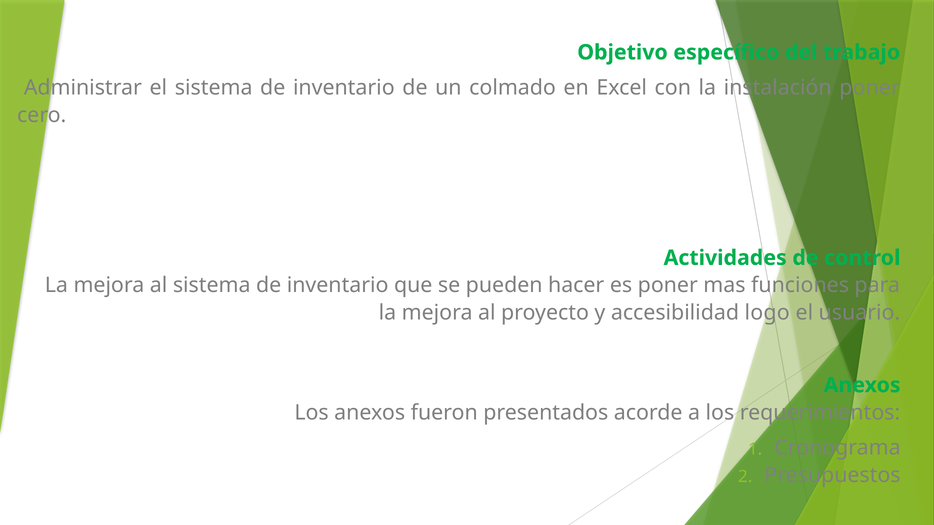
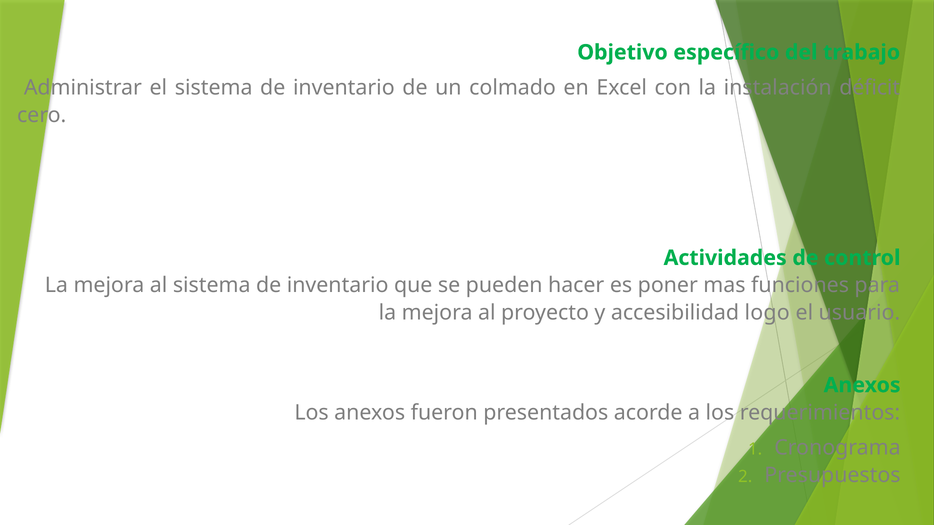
instalación poner: poner -> déficit (870, 88)
